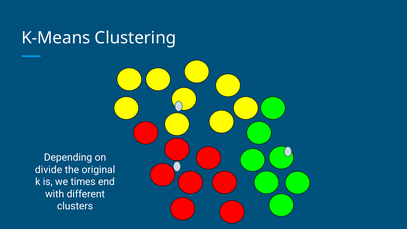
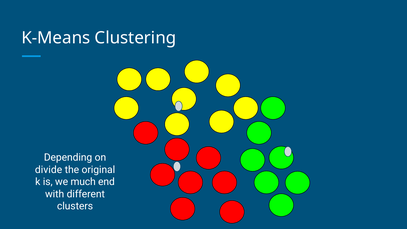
times: times -> much (83, 182)
